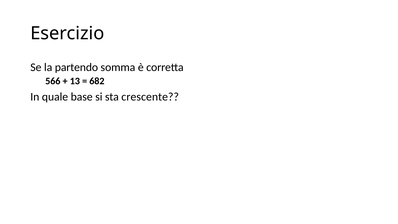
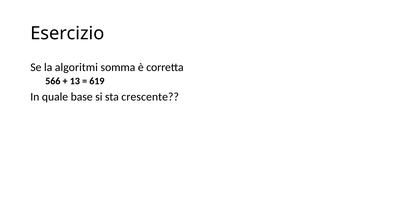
partendo: partendo -> algoritmi (76, 67)
682: 682 -> 619 (97, 81)
